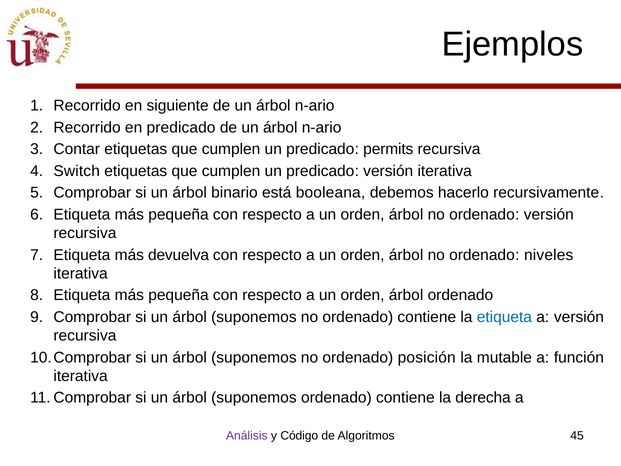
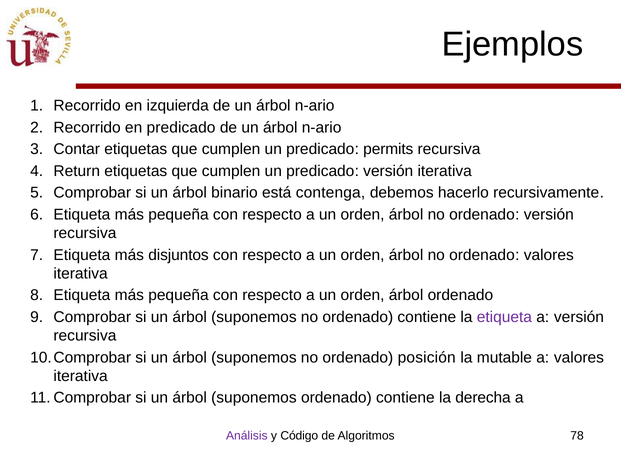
siguiente: siguiente -> izquierda (178, 106)
Switch: Switch -> Return (77, 171)
booleana: booleana -> contenga (330, 193)
devuelva: devuelva -> disjuntos (179, 255)
ordenado niveles: niveles -> valores (549, 255)
etiqueta colour: blue -> purple (504, 317)
a función: función -> valores (579, 357)
45: 45 -> 78 (577, 435)
